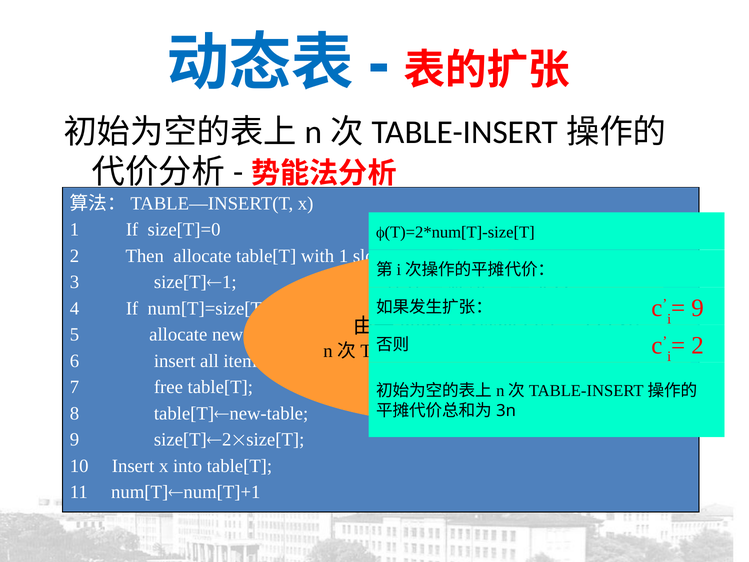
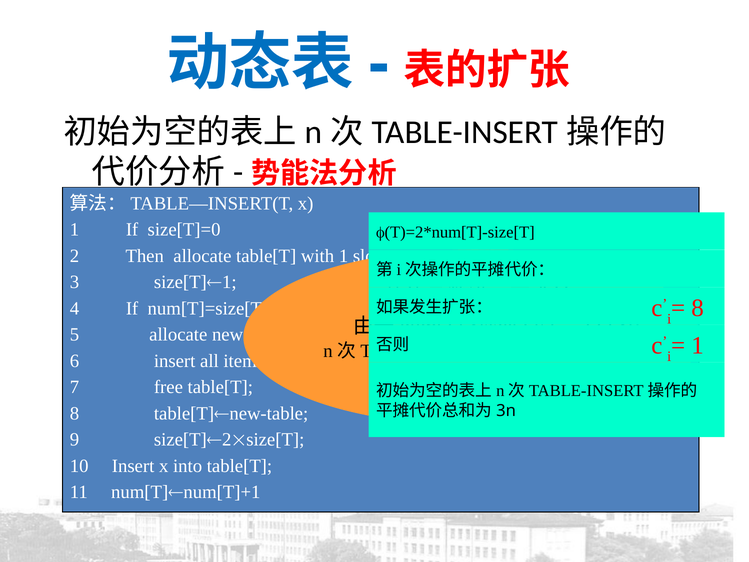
9: 9 -> 8 (698, 308)
2: 2 -> 1 (698, 345)
